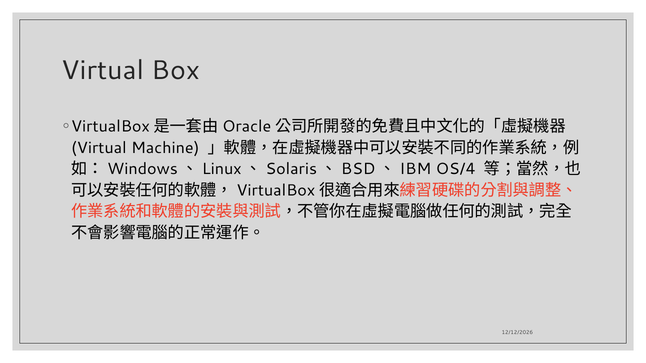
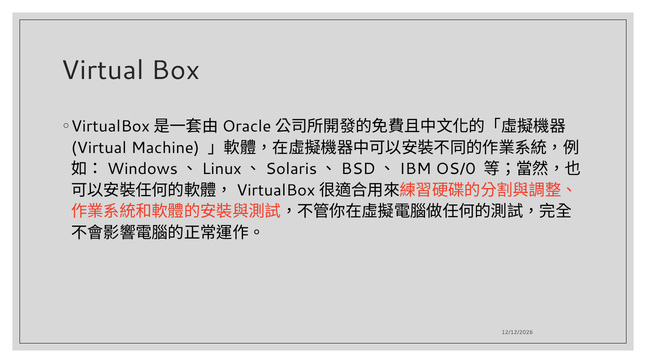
OS/4: OS/4 -> OS/0 (456, 169)
